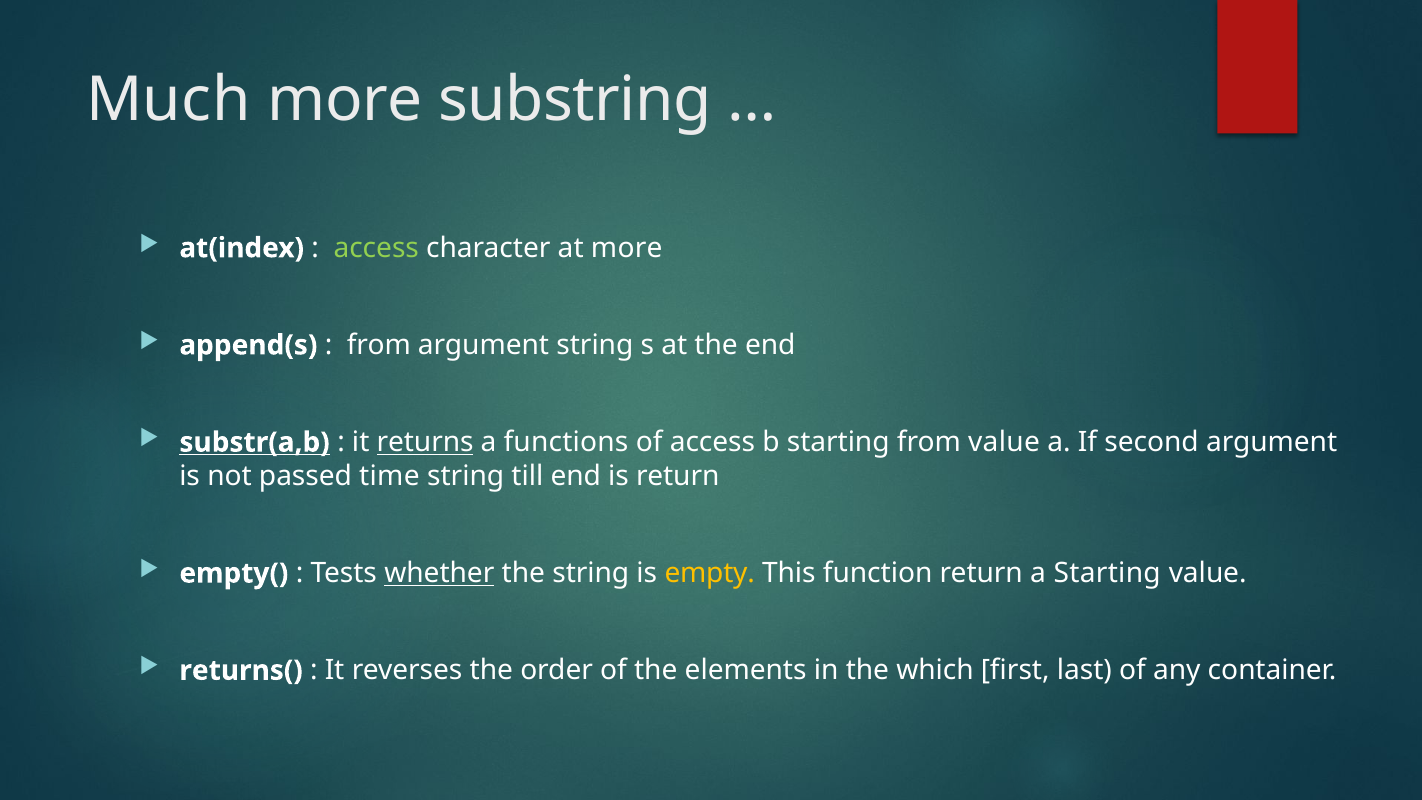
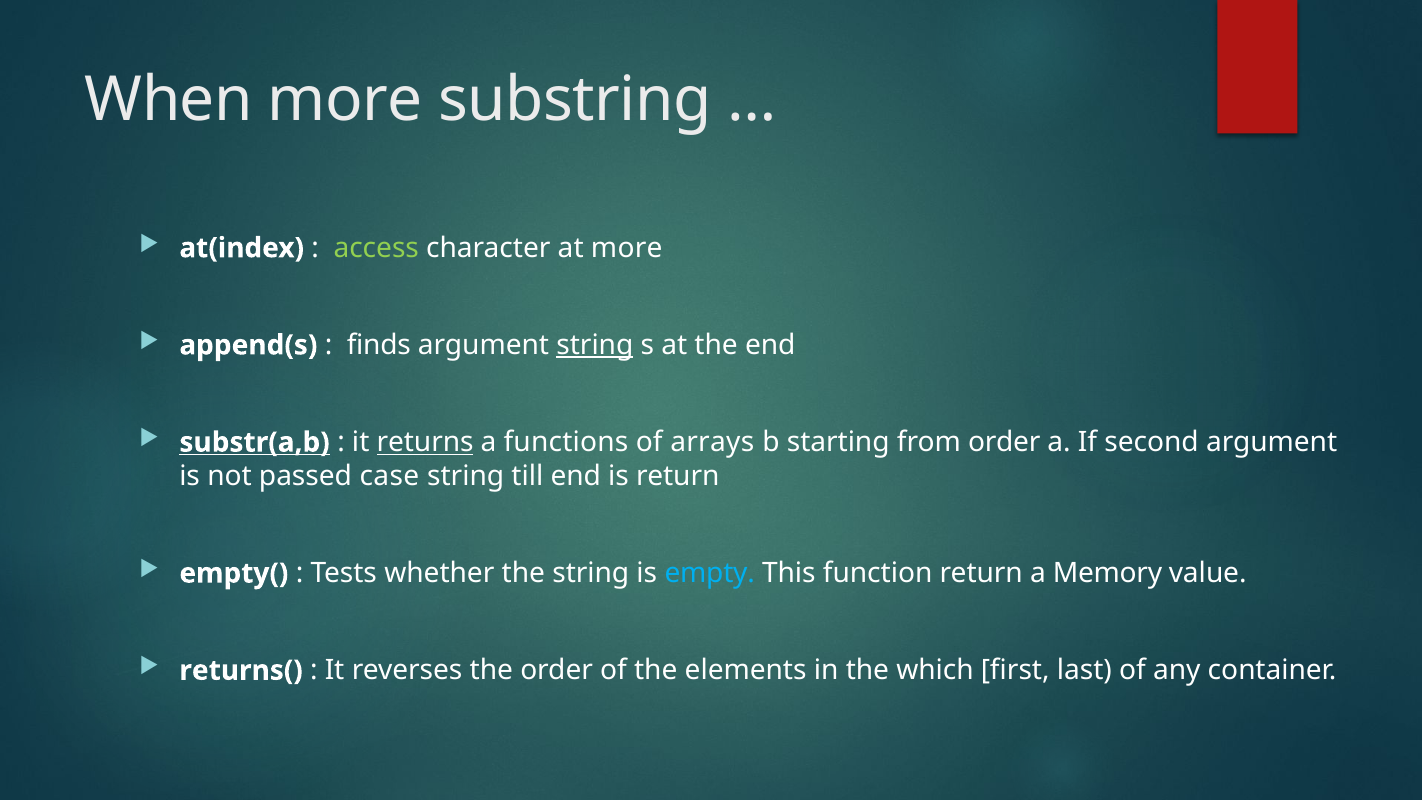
Much: Much -> When (169, 100)
from: from -> finds (379, 345)
string underline: none -> present (595, 345)
of access: access -> arrays (712, 442)
from value: value -> order (1004, 442)
time: time -> case (389, 476)
whether underline: present -> none (439, 573)
empty colour: yellow -> light blue (710, 573)
a Starting: Starting -> Memory (1107, 573)
